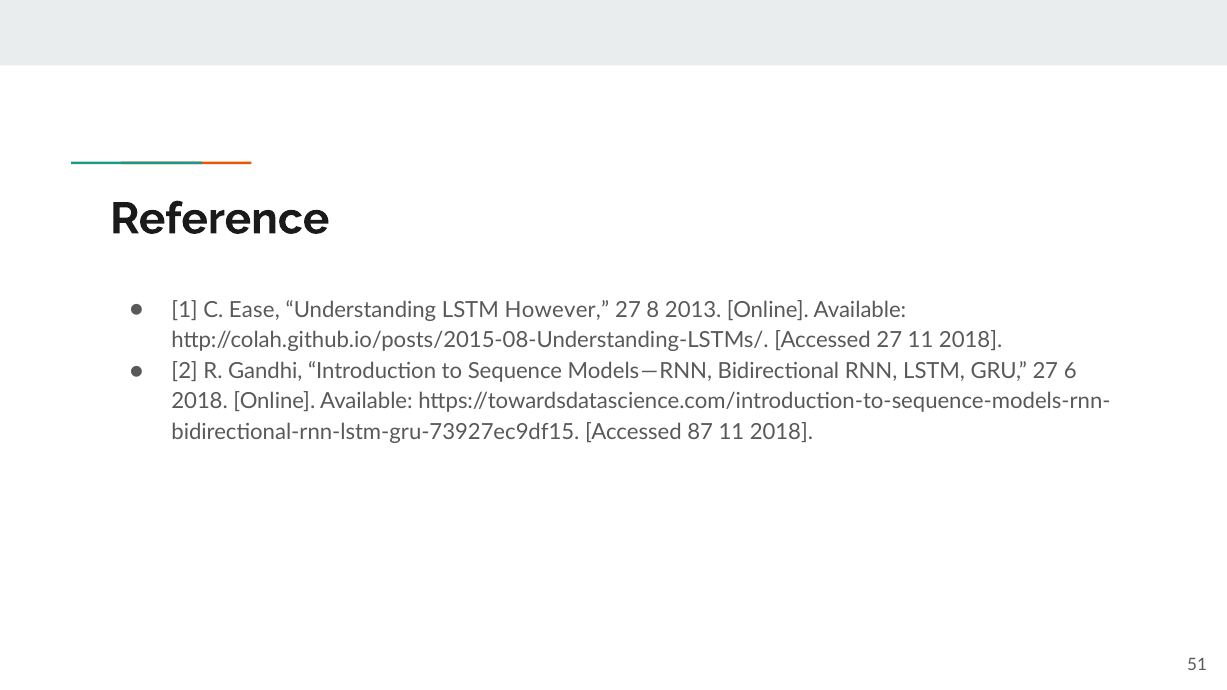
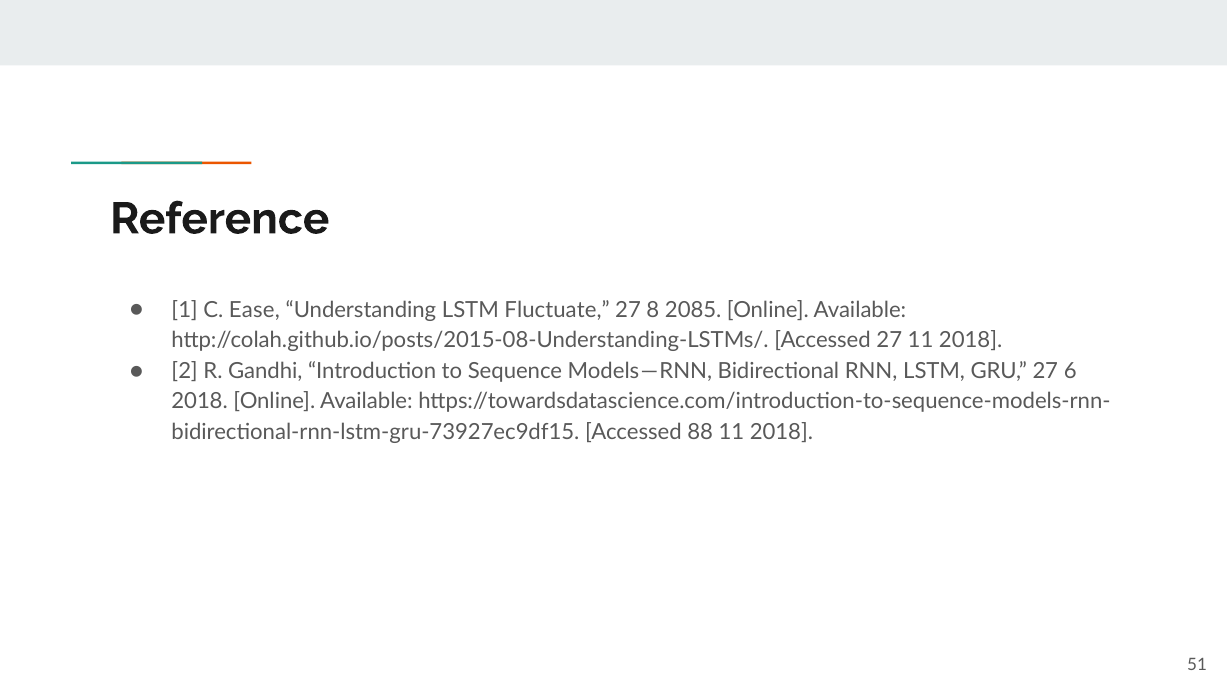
However: However -> Fluctuate (557, 310)
2013: 2013 -> 2085 (693, 310)
87: 87 -> 88 (700, 432)
